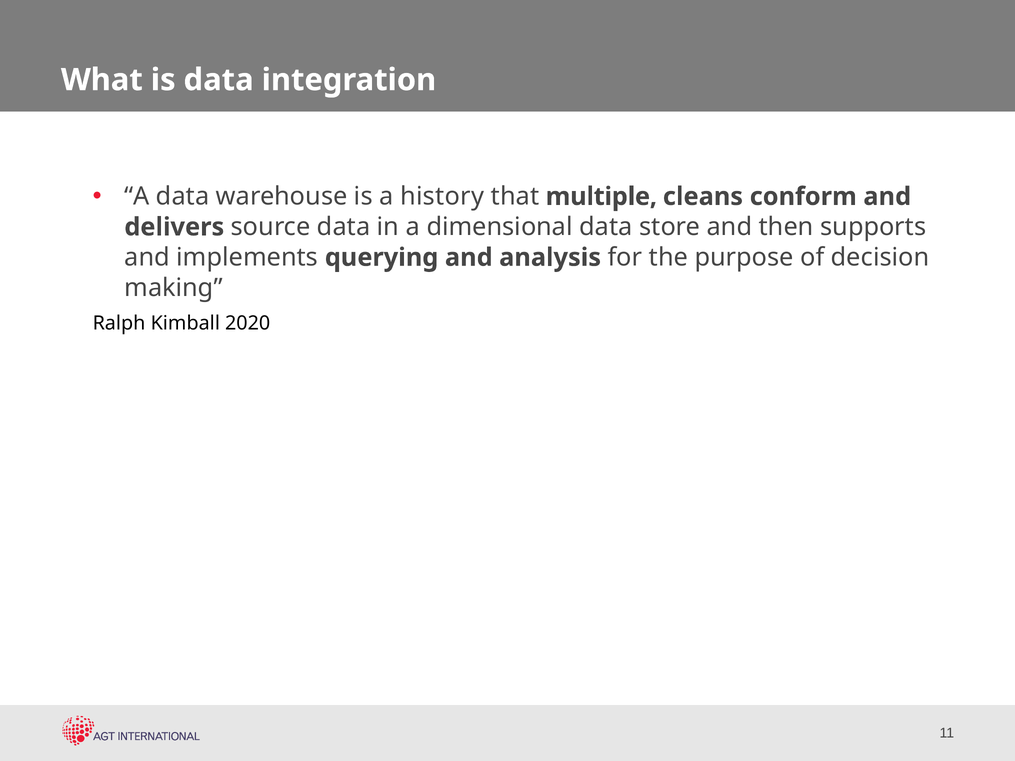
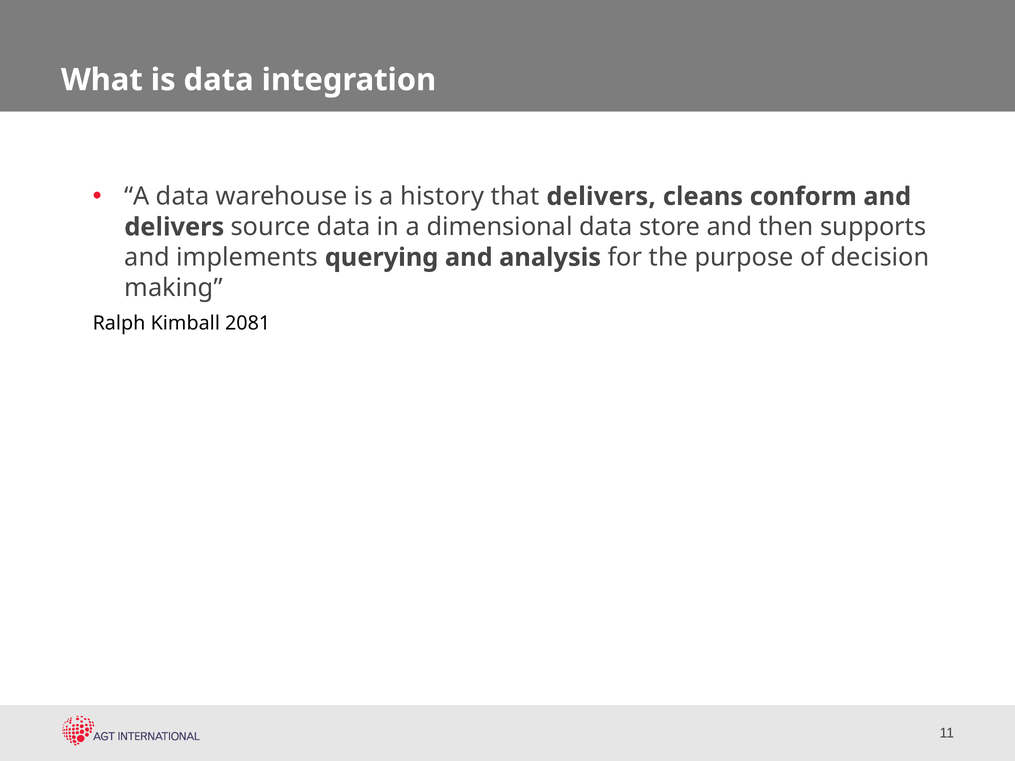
that multiple: multiple -> delivers (601, 197)
2020: 2020 -> 2081 (248, 323)
